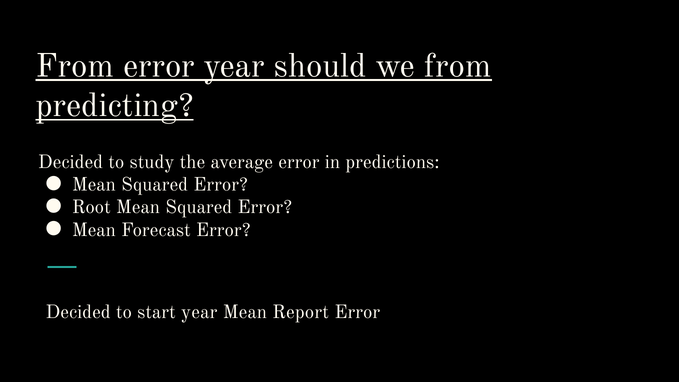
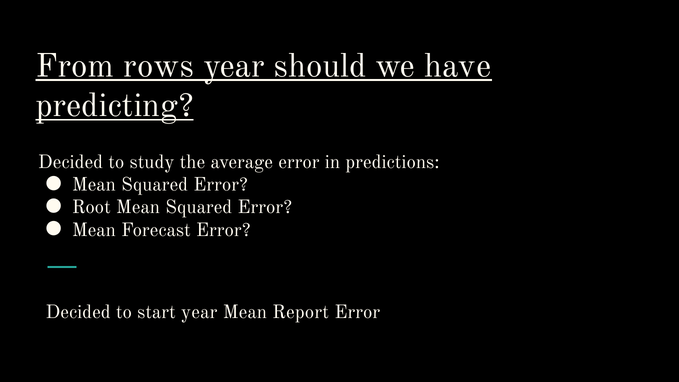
From error: error -> rows (159, 66)
we from: from -> have (458, 66)
